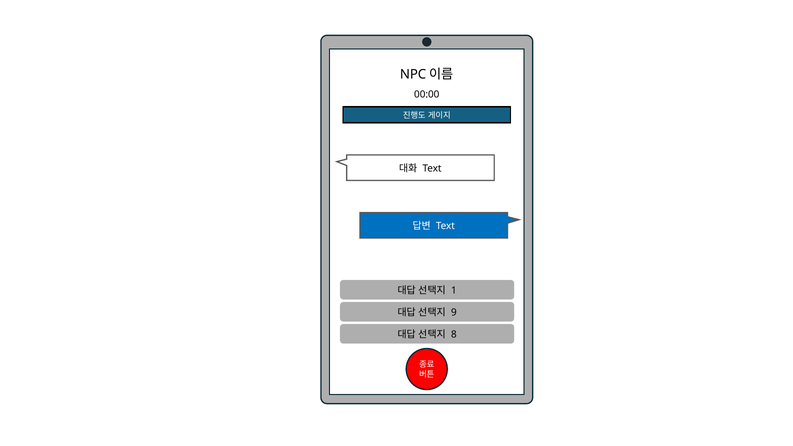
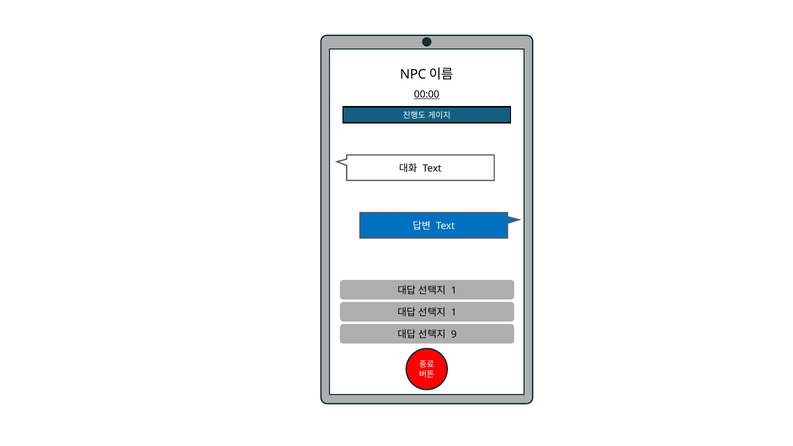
00:00 underline: none -> present (427, 95)
9: 9 -> 1 (454, 312)
8: 8 -> 9 (454, 335)
